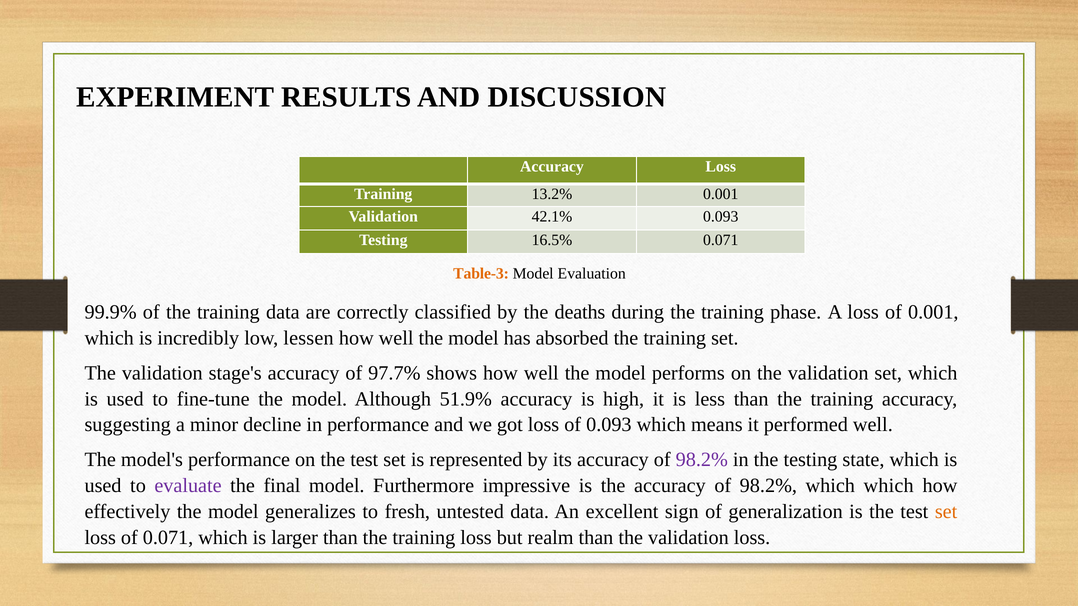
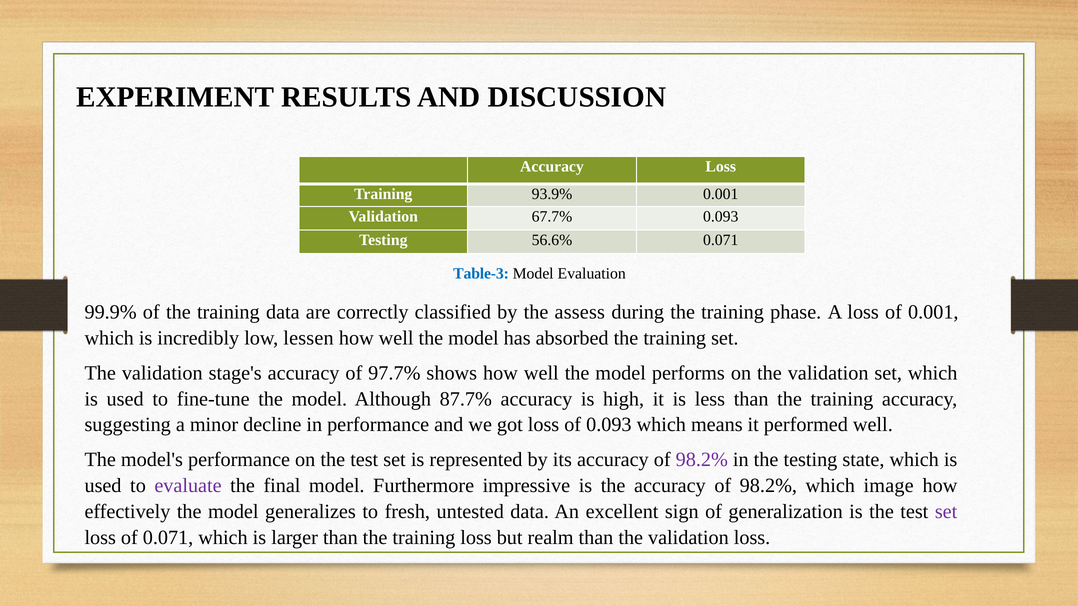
13.2%: 13.2% -> 93.9% (552, 194)
42.1%: 42.1% -> 67.7% (552, 217)
16.5%: 16.5% -> 56.6% (552, 240)
Table-3 colour: orange -> blue (481, 274)
deaths: deaths -> assess (580, 312)
51.9%: 51.9% -> 87.7% (466, 399)
which which: which -> image (889, 486)
set colour: orange -> purple (946, 512)
